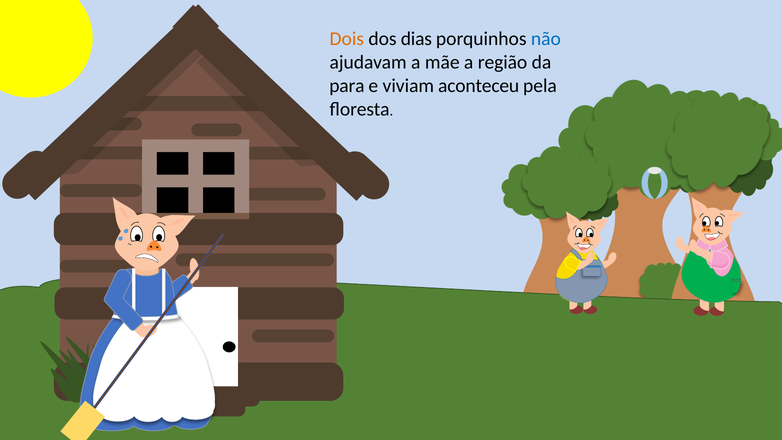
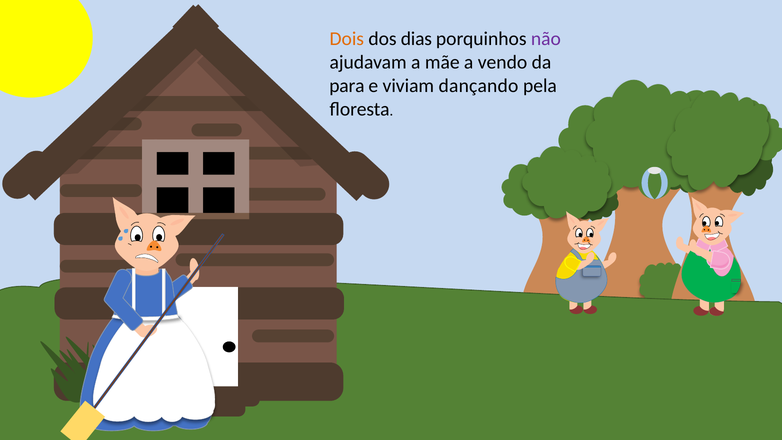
não colour: blue -> purple (546, 39)
região: região -> vendo (502, 62)
aconteceu: aconteceu -> dançando (478, 86)
